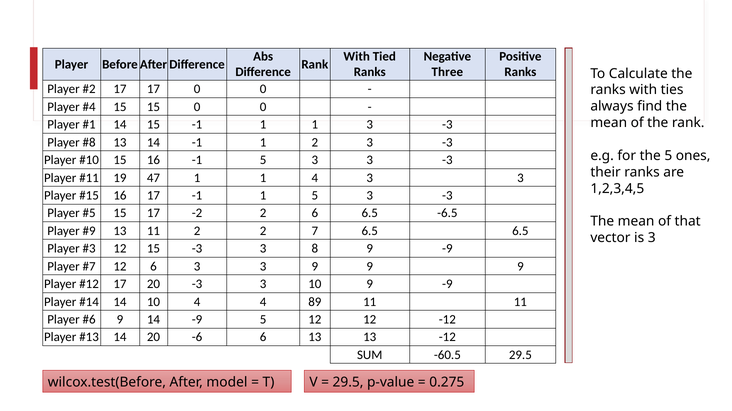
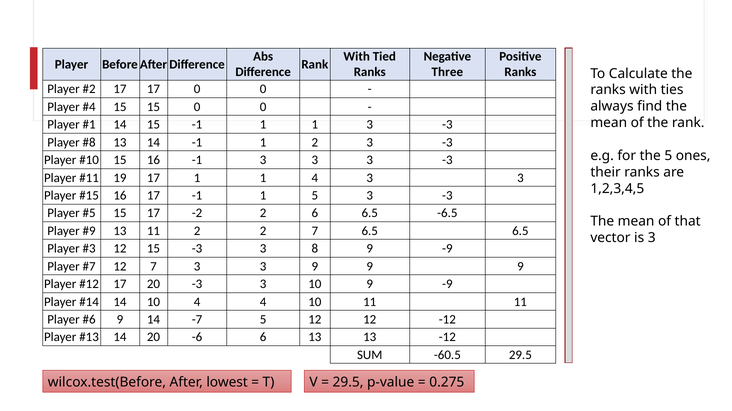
-1 5: 5 -> 3 (263, 160)
19 47: 47 -> 17 (153, 178)
12 6: 6 -> 7 (153, 267)
4 89: 89 -> 10 (315, 302)
14 -9: -9 -> -7 (197, 320)
model: model -> lowest (227, 383)
